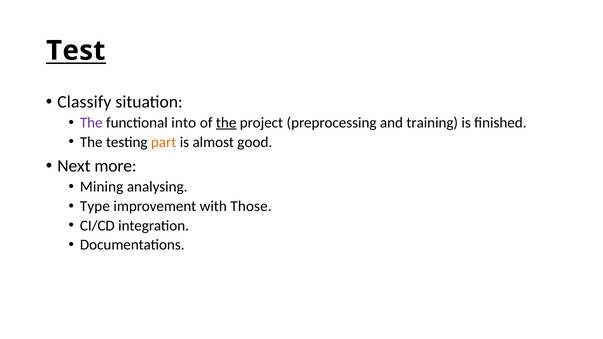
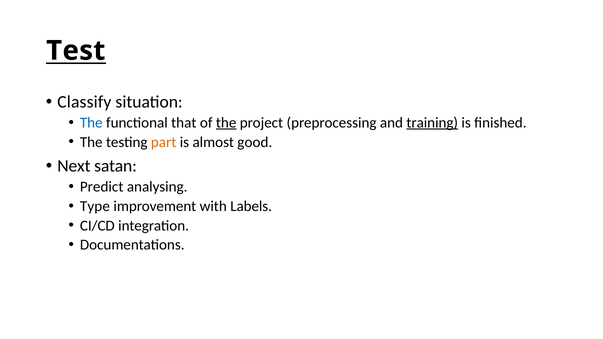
The colour: purple -> blue (91, 123)
into: into -> that (184, 123)
training underline: none -> present (432, 123)
more: more -> satan (116, 166)
Mining: Mining -> Predict (102, 187)
Those: Those -> Labels (251, 206)
